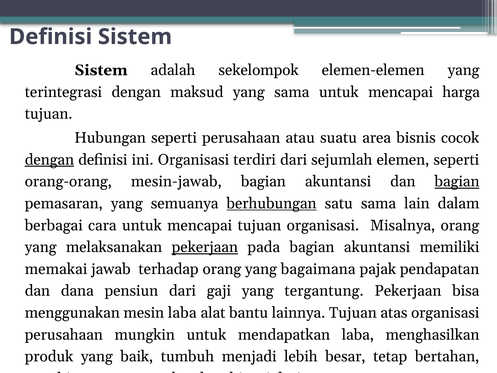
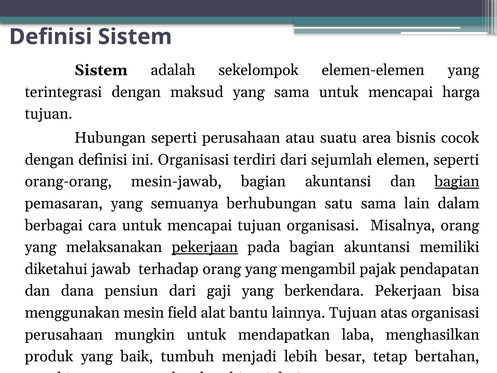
dengan underline: present -> none (49, 160)
berhubungan underline: present -> none (272, 203)
memakai: memakai -> diketahui (56, 269)
bagaimana: bagaimana -> mengambil (318, 269)
tergantung: tergantung -> berkendara (324, 291)
mesin laba: laba -> field (182, 313)
